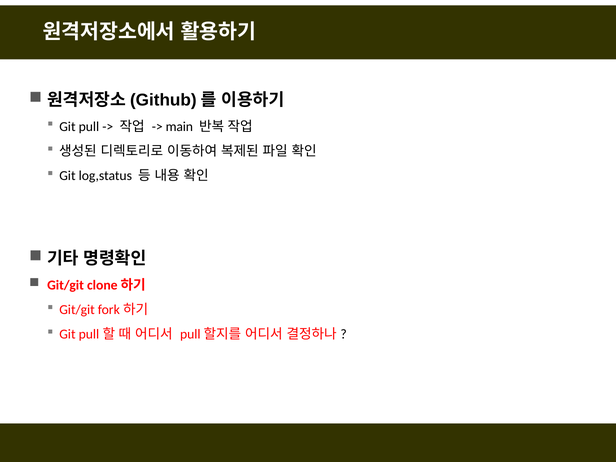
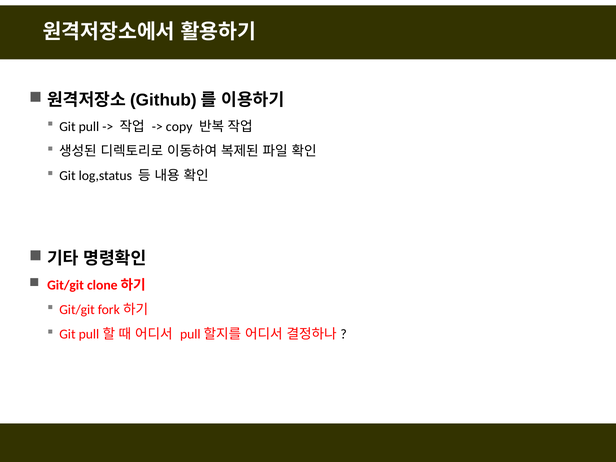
main: main -> copy (179, 127)
